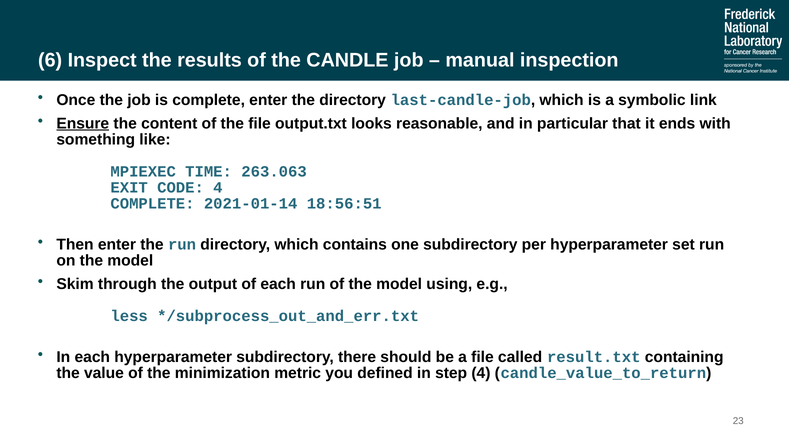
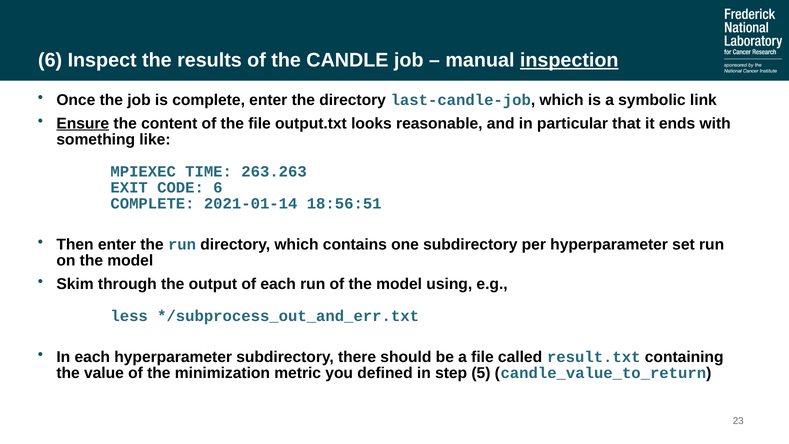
inspection underline: none -> present (569, 60)
263.063: 263.063 -> 263.263 (274, 171)
CODE 4: 4 -> 6 (218, 187)
step 4: 4 -> 5 (481, 373)
